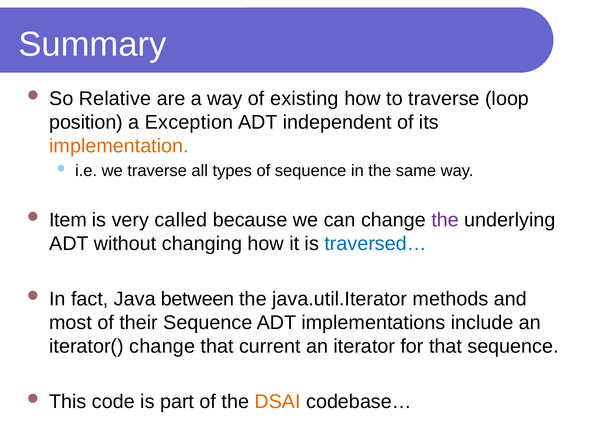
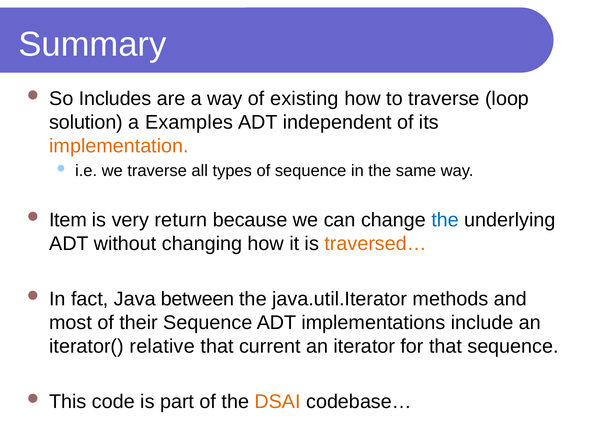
Relative: Relative -> Includes (115, 98)
position: position -> solution (86, 122)
Exception: Exception -> Examples (189, 122)
called: called -> return (181, 220)
the colour: purple -> blue (445, 220)
traversed… colour: blue -> orange (376, 243)
iterator( change: change -> relative (162, 346)
